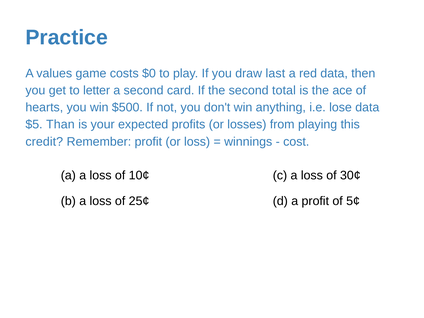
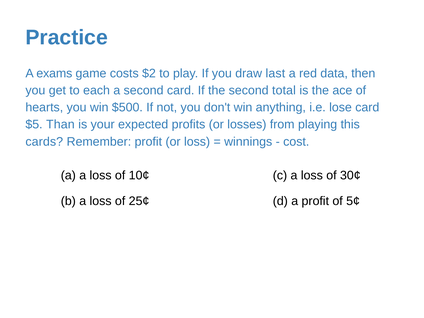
values: values -> exams (54, 73)
$0: $0 -> $2 (149, 73)
letter: letter -> each (97, 90)
lose data: data -> card (367, 107)
credit: credit -> cards (44, 142)
